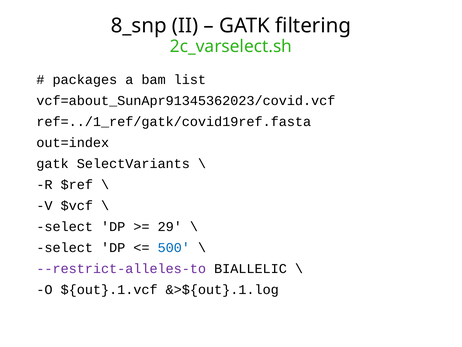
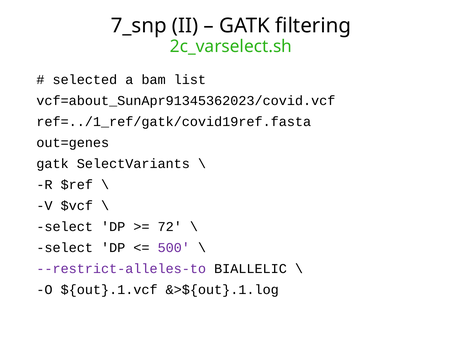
8_snp: 8_snp -> 7_snp (139, 26)
packages: packages -> selected (85, 80)
out=index: out=index -> out=genes (73, 143)
29: 29 -> 72 (170, 226)
500 colour: blue -> purple (174, 247)
